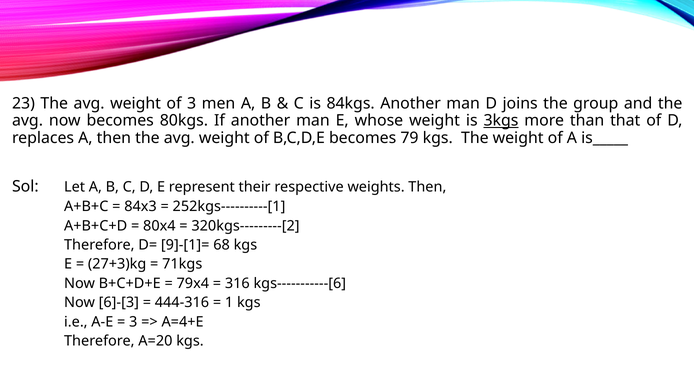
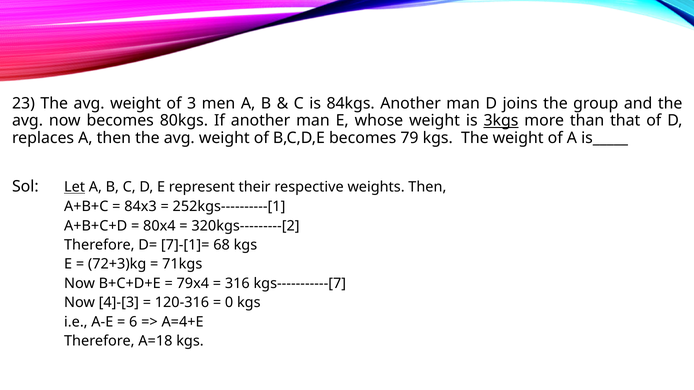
Let underline: none -> present (75, 187)
9]-[1]=: 9]-[1]= -> 7]-[1]= (185, 245)
27+3)kg: 27+3)kg -> 72+3)kg (117, 264)
kgs-----------[6: kgs-----------[6 -> kgs-----------[7 (300, 284)
6]-[3: 6]-[3 -> 4]-[3 (119, 303)
444-316: 444-316 -> 120-316 (182, 303)
1: 1 -> 0 (229, 303)
3: 3 -> 6 (133, 322)
A=20: A=20 -> A=18 (155, 341)
